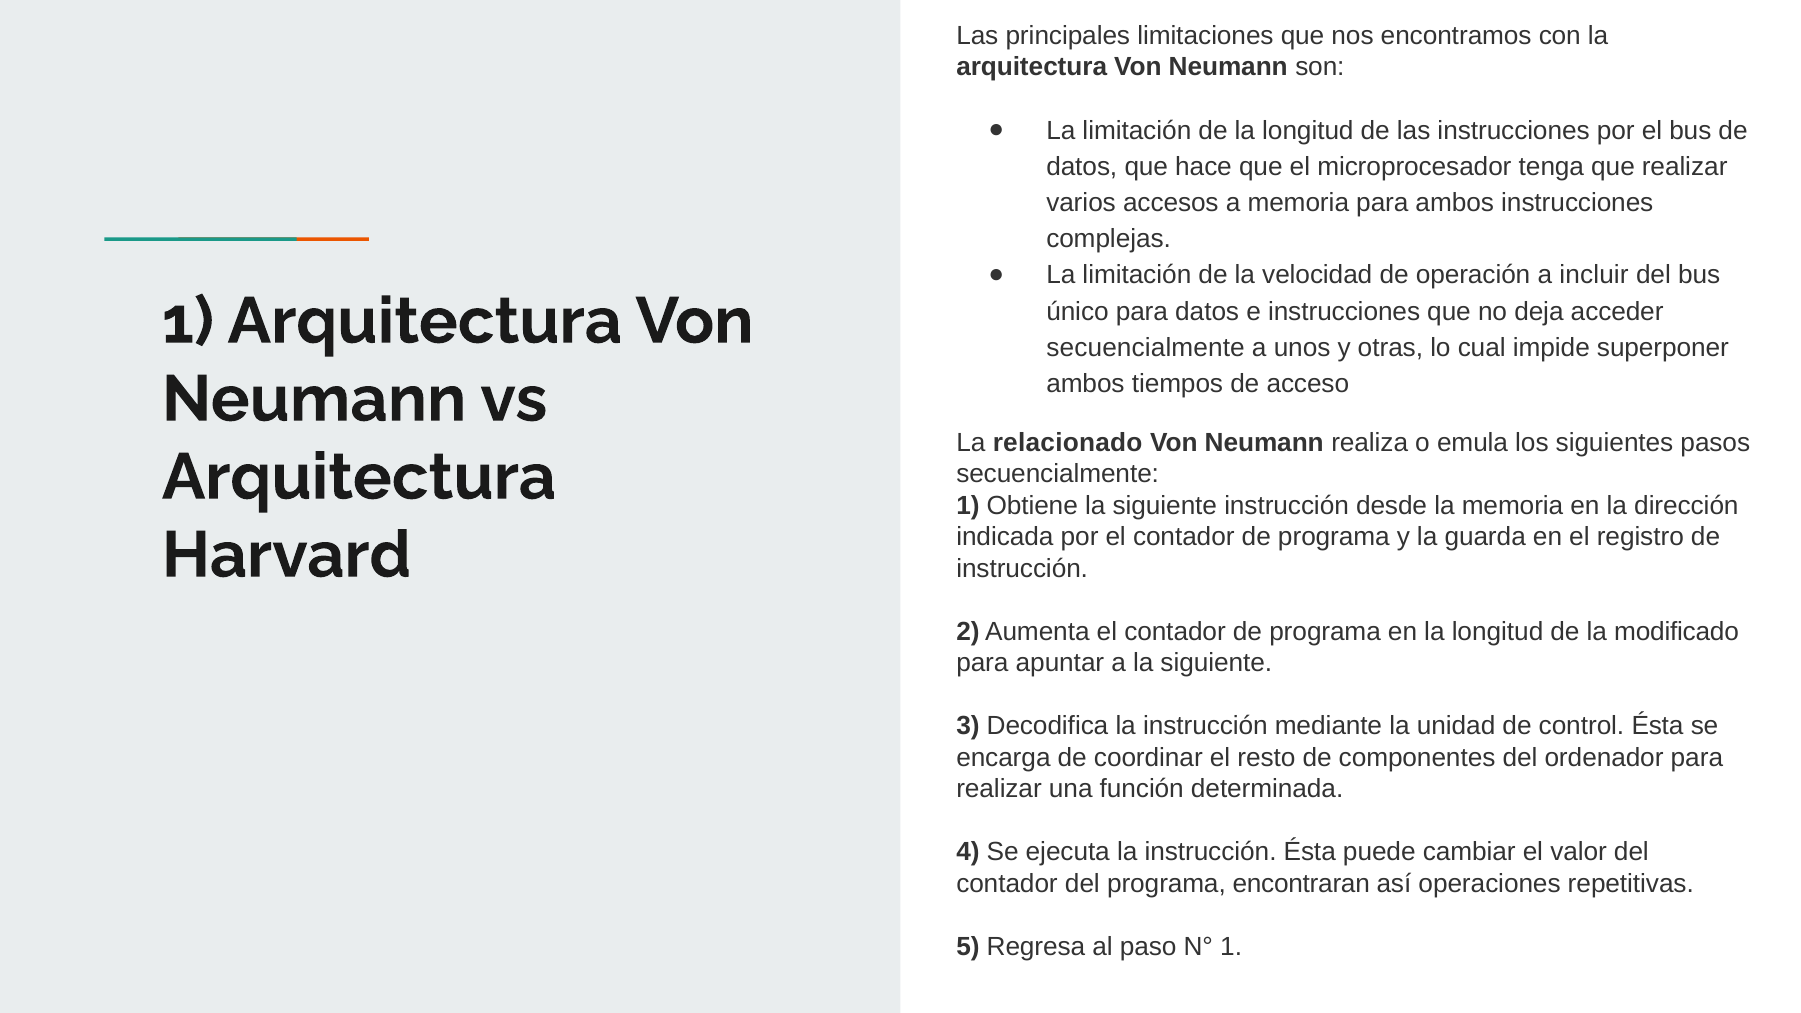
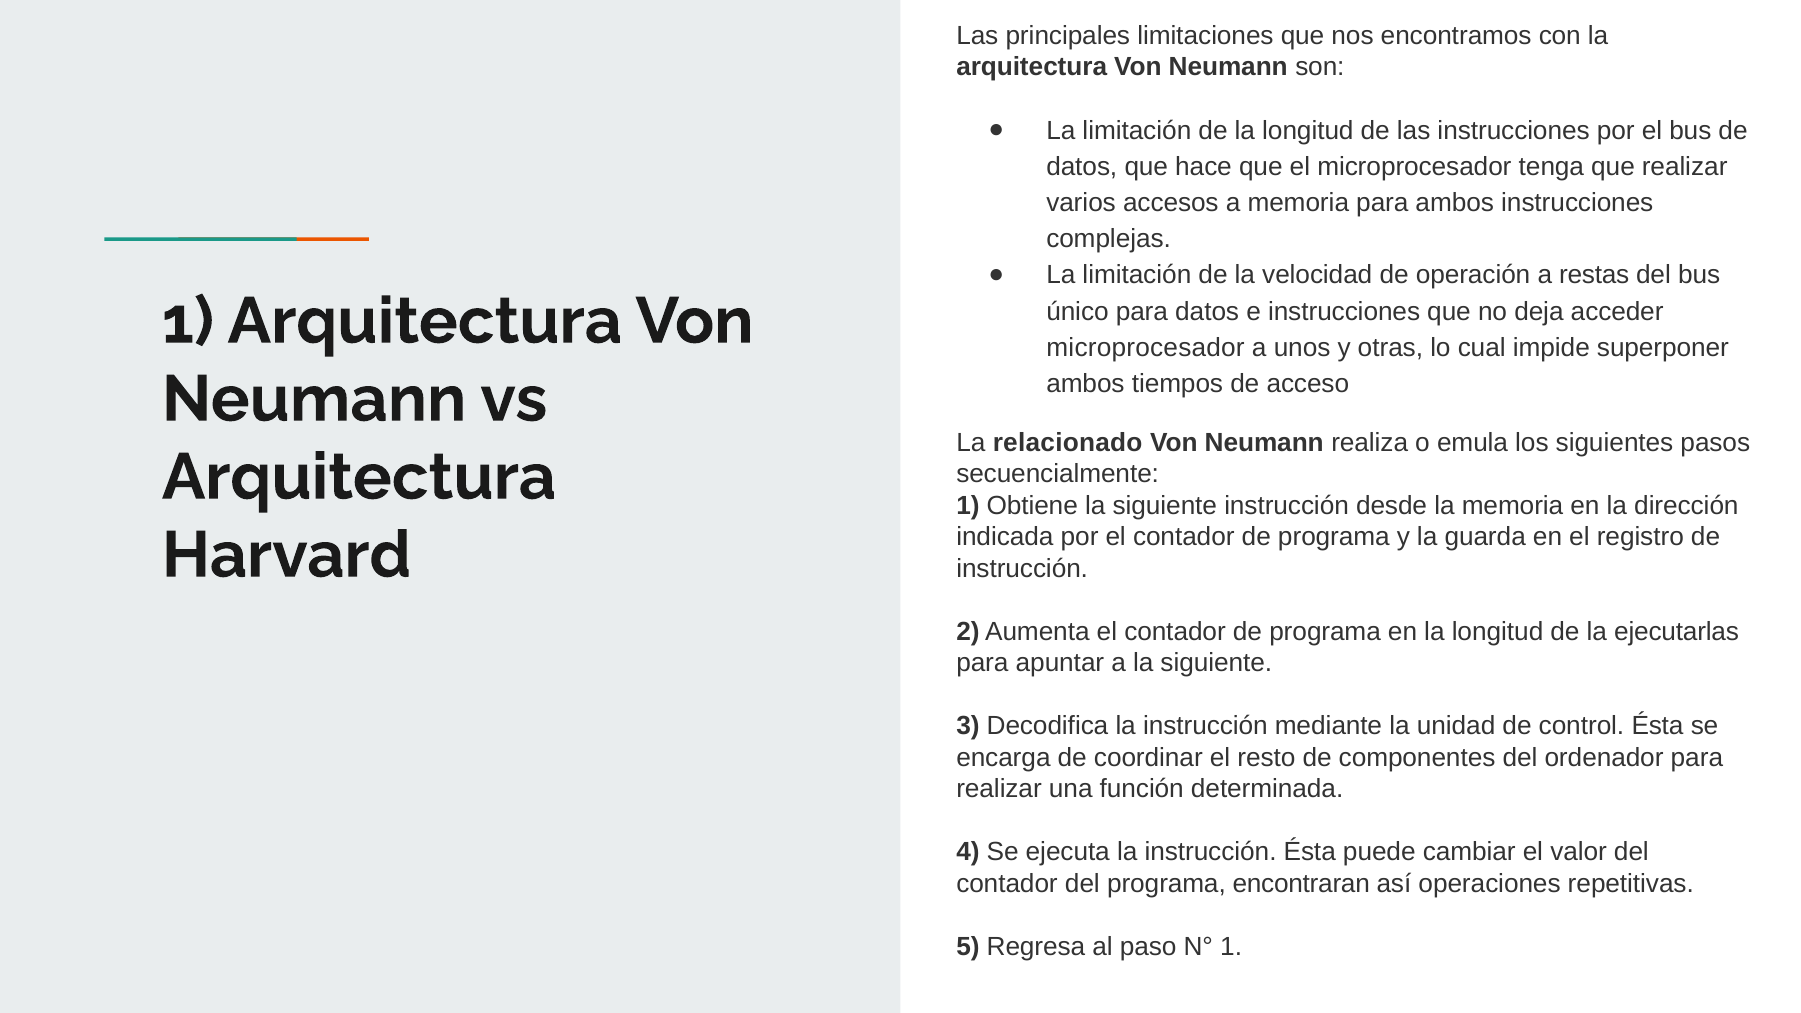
incluir: incluir -> restas (1594, 275)
secuencialmente: secuencialmente -> microprocesador (1146, 348)
modificado: modificado -> ejecutarlas (1677, 632)
